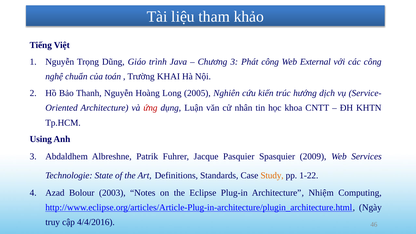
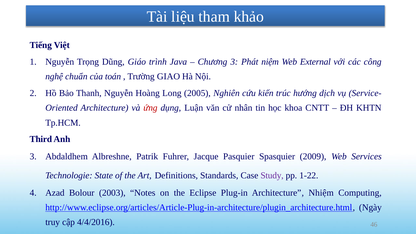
Phát công: công -> niệm (270, 62)
KHAI: KHAI -> GIAO (168, 77)
Using: Using -> Third (41, 139)
Study colour: orange -> purple (272, 176)
